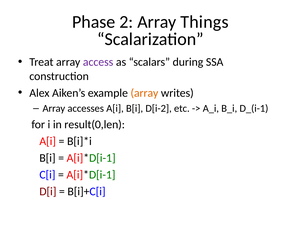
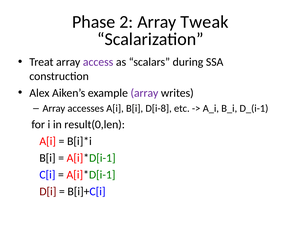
Things: Things -> Tweak (204, 22)
array colour: orange -> purple (144, 93)
D[i-2: D[i-2 -> D[i-8 (159, 108)
